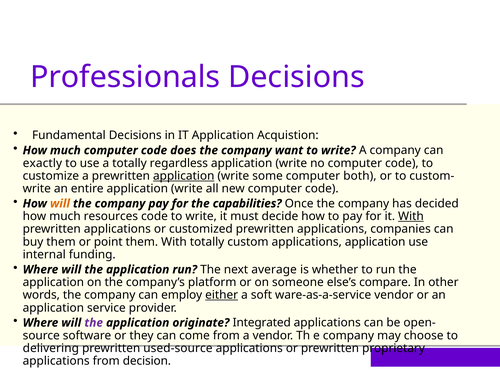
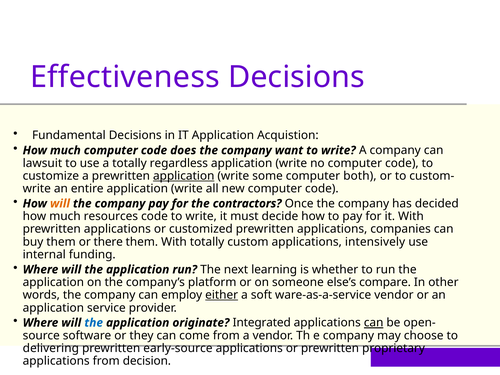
Professionals: Professionals -> Effectiveness (125, 77)
exactly: exactly -> lawsuit (42, 163)
capabilities: capabilities -> contractors (247, 204)
With underline: present -> none (411, 216)
point: point -> there (108, 242)
applications application: application -> intensively (375, 242)
average: average -> learning (274, 270)
the colour: purple -> blue (94, 323)
can underline: none -> present (374, 323)
used-source: used-source -> early-source (178, 348)
